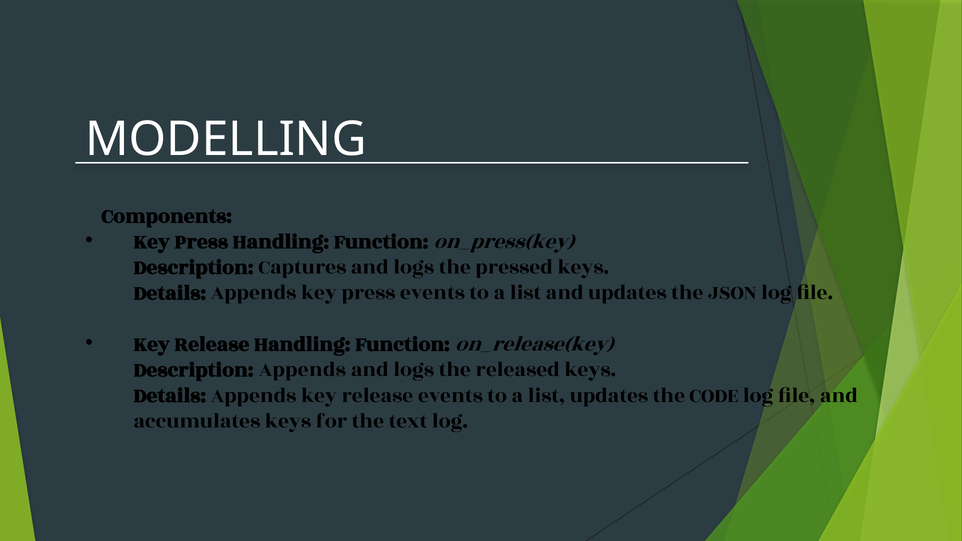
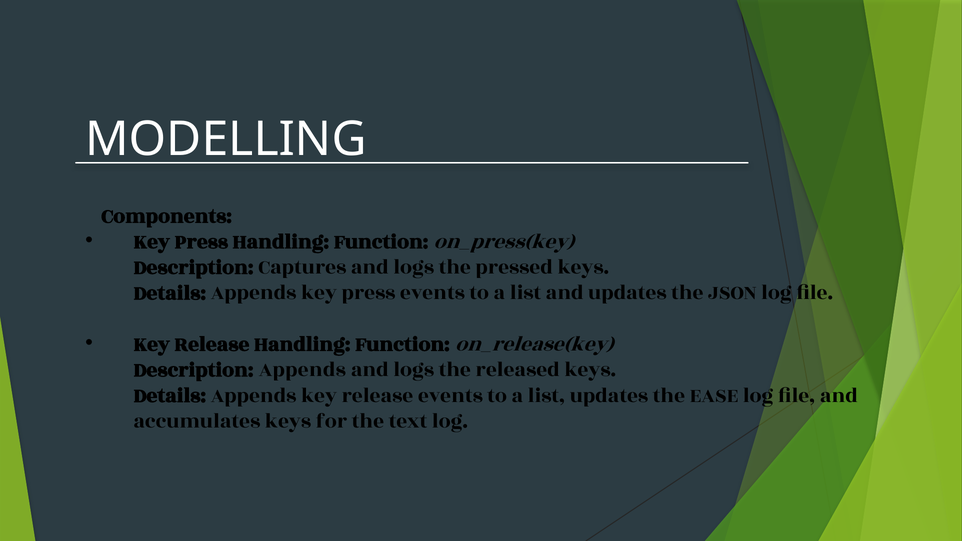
CODE: CODE -> EASE (714, 395)
